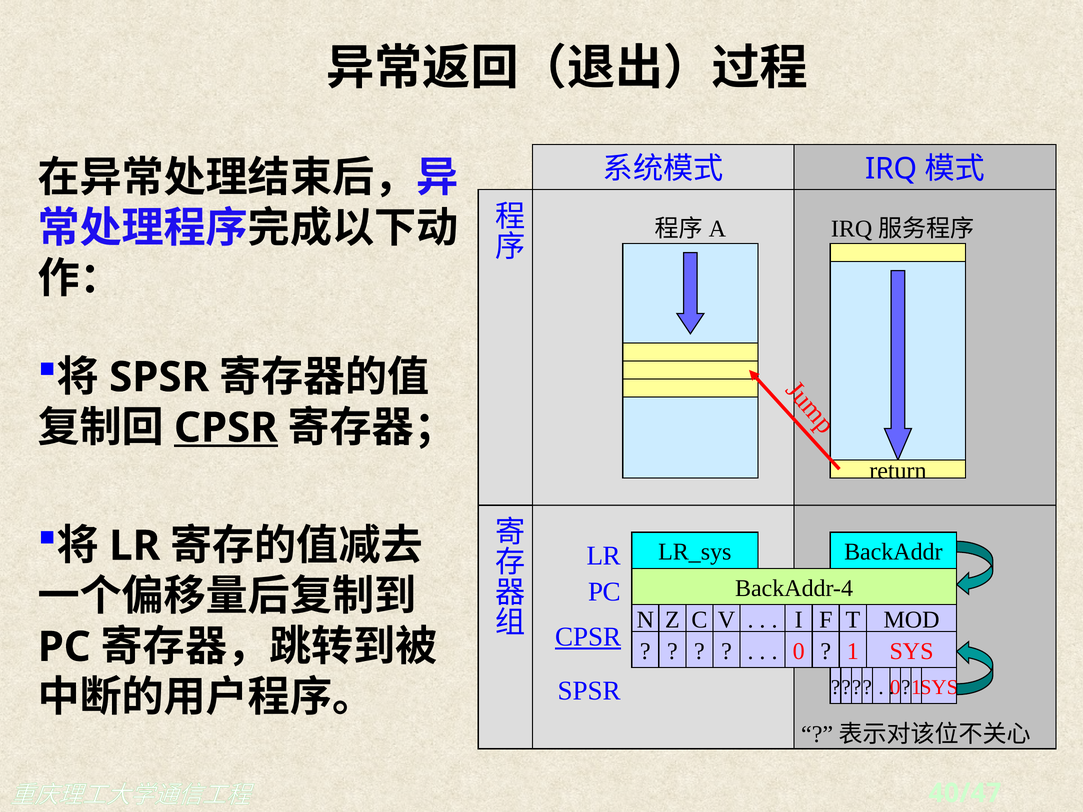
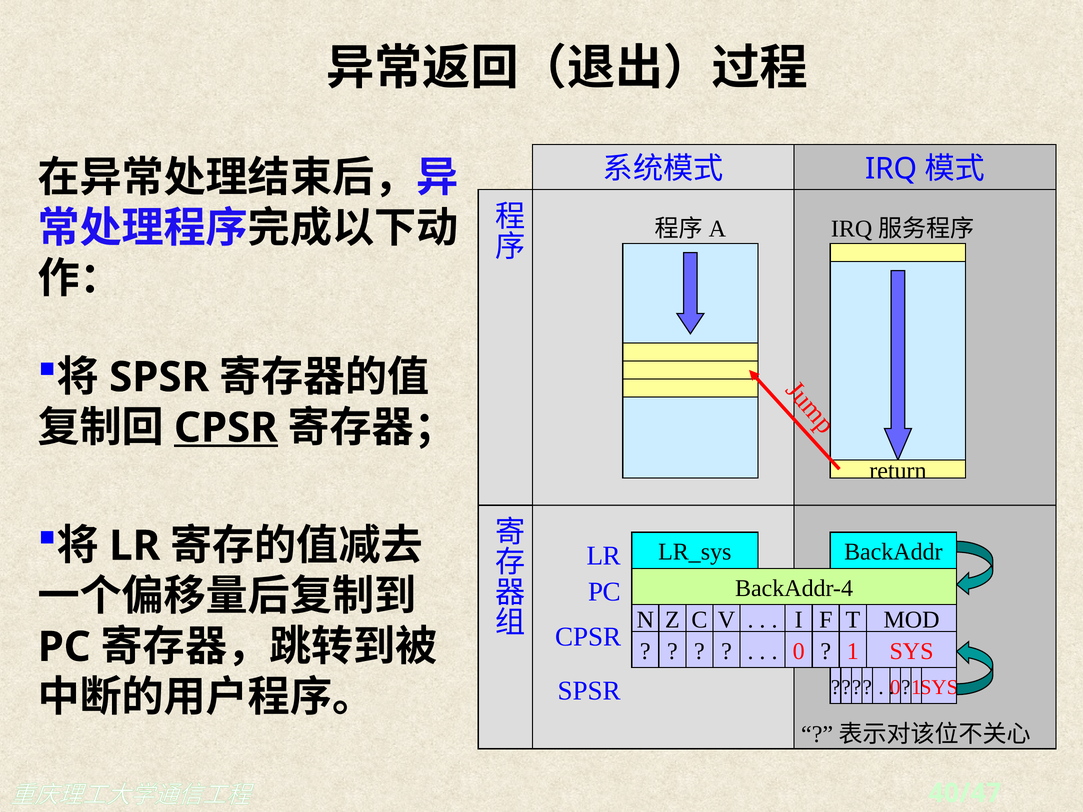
CPSR underline: present -> none (588, 637)
